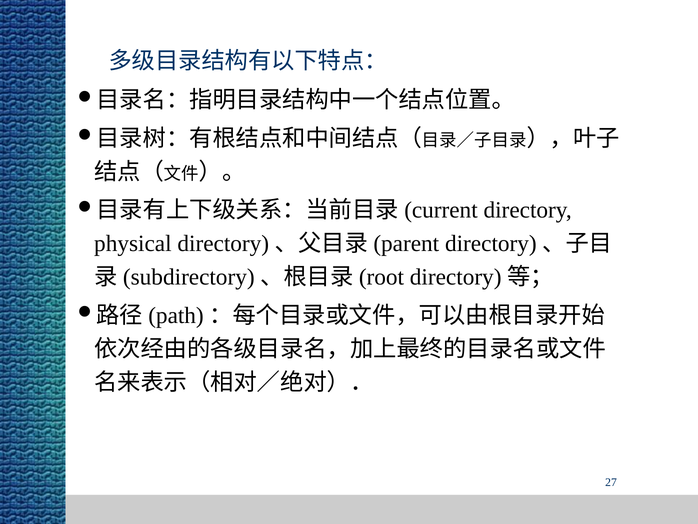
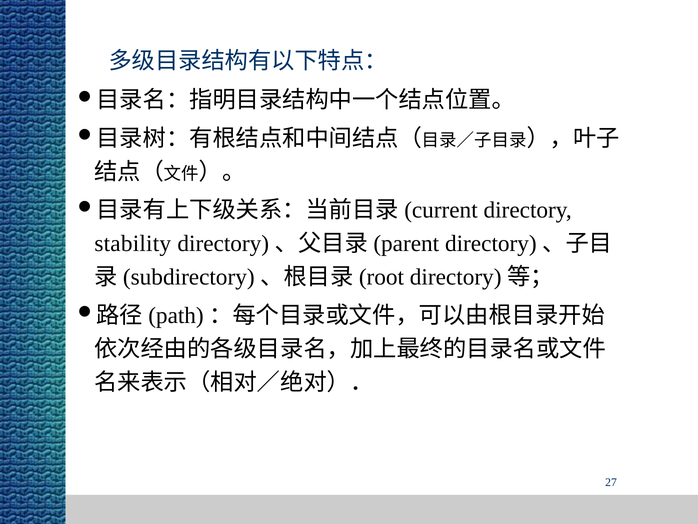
physical: physical -> stability (133, 243)
